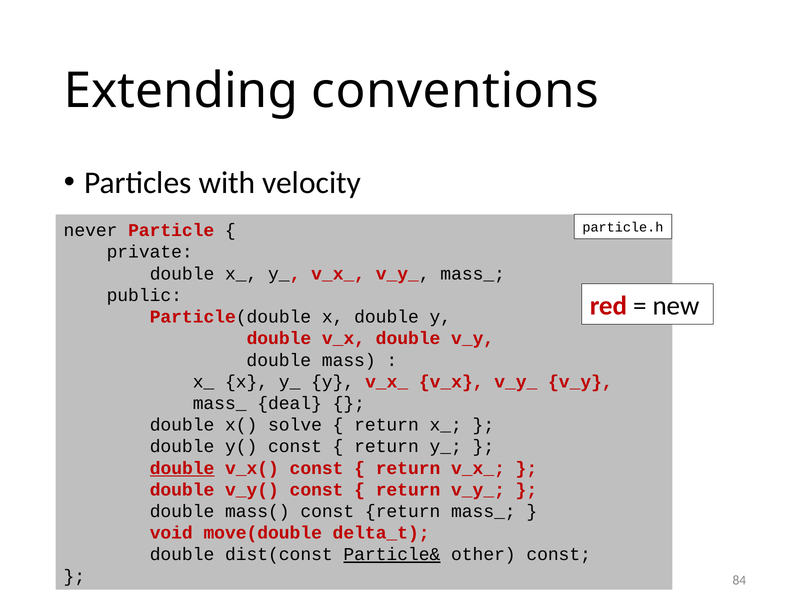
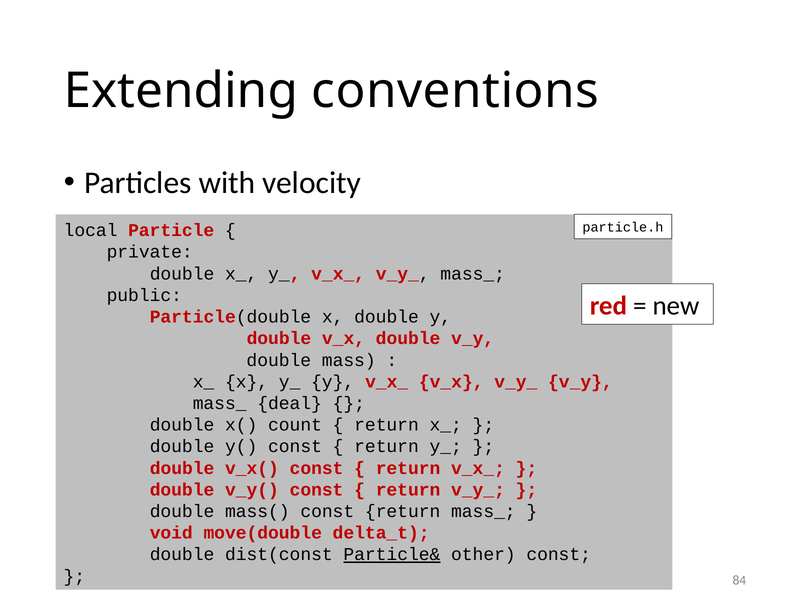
never: never -> local (91, 230)
solve: solve -> count (295, 425)
double underline: present -> none (182, 468)
